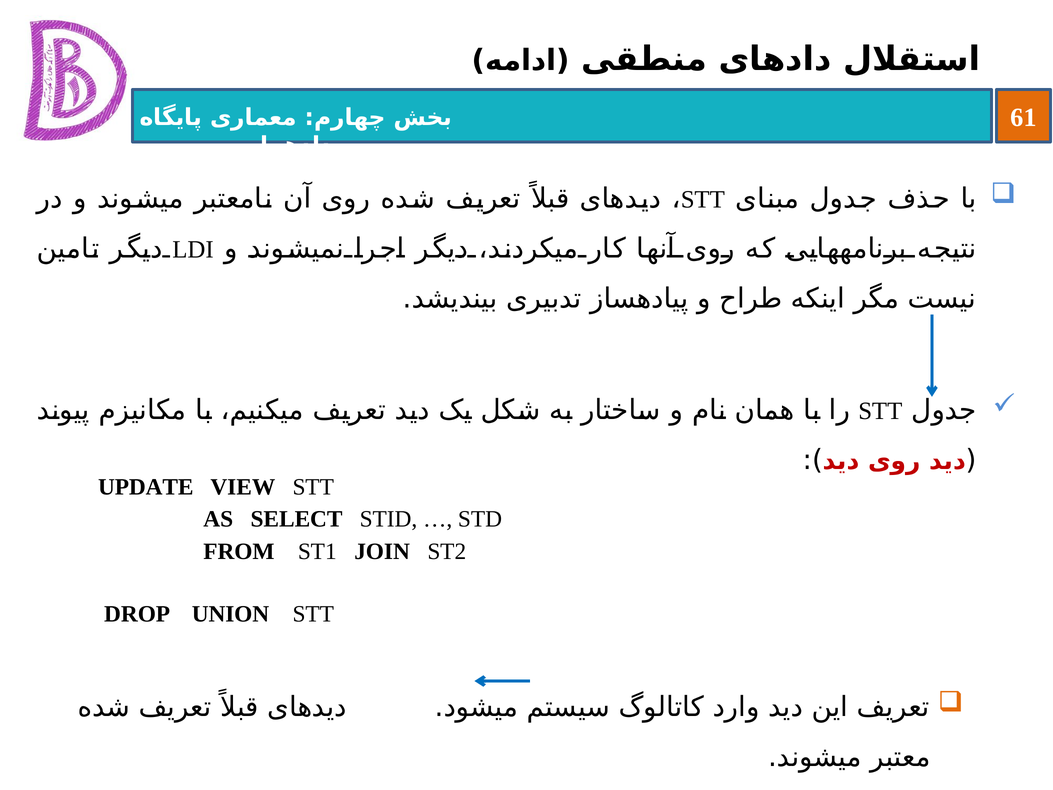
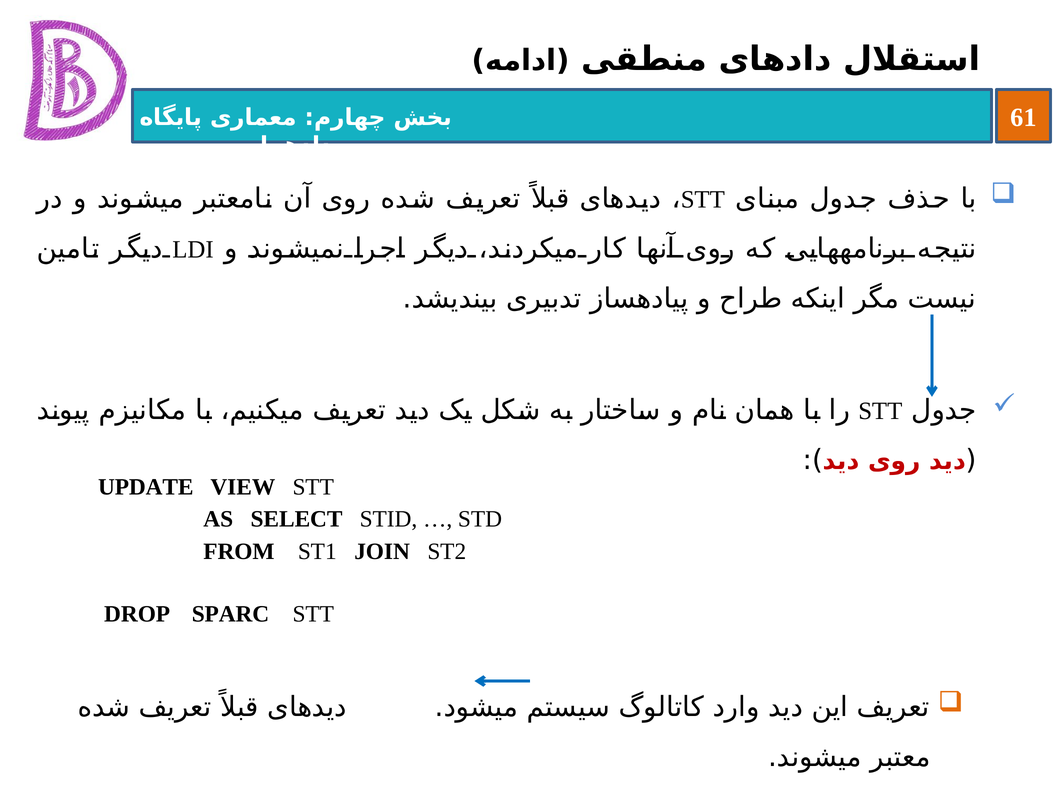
UNION: UNION -> SPARC (230, 614)
